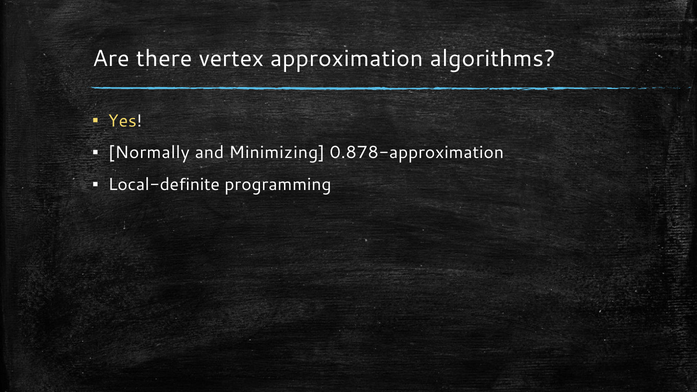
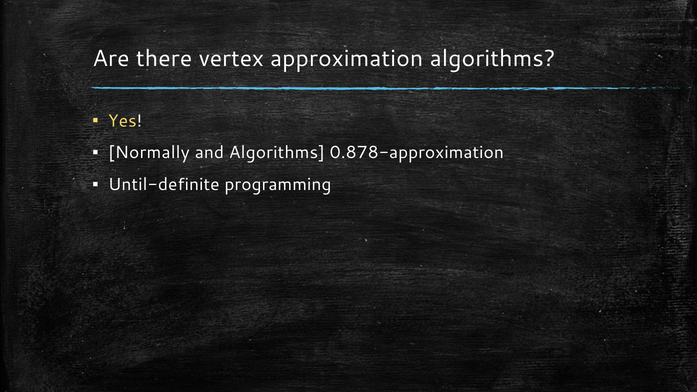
and Minimizing: Minimizing -> Algorithms (277, 153)
Local-definite: Local-definite -> Until-definite (164, 185)
